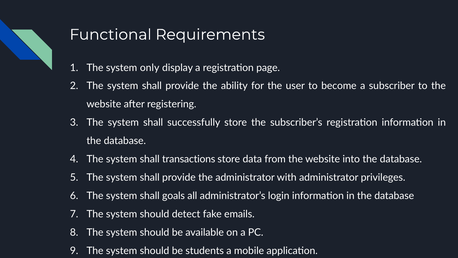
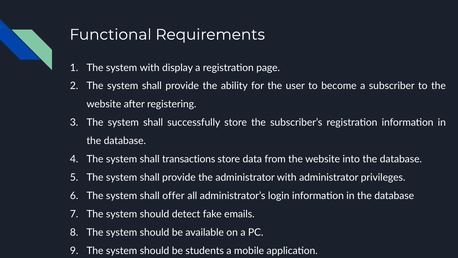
system only: only -> with (150, 68)
goals: goals -> offer (173, 196)
